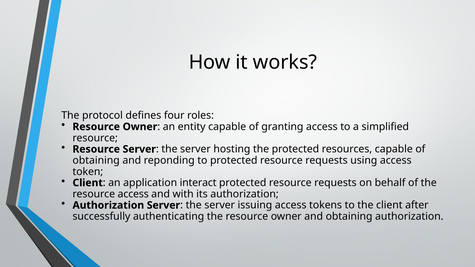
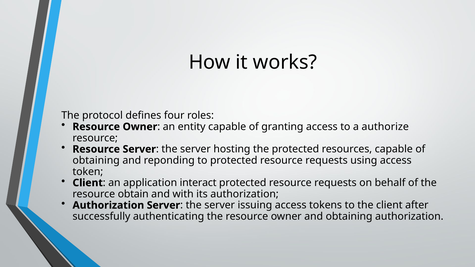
simplified: simplified -> authorize (385, 127)
resource access: access -> obtain (133, 194)
